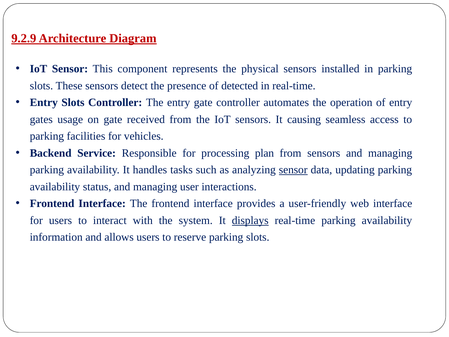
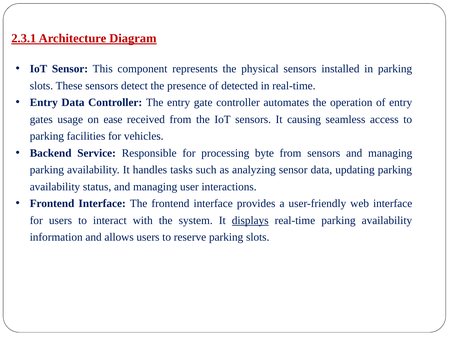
9.2.9: 9.2.9 -> 2.3.1 (24, 38)
Entry Slots: Slots -> Data (73, 102)
on gate: gate -> ease (113, 119)
plan: plan -> byte (264, 153)
sensor underline: present -> none (293, 170)
